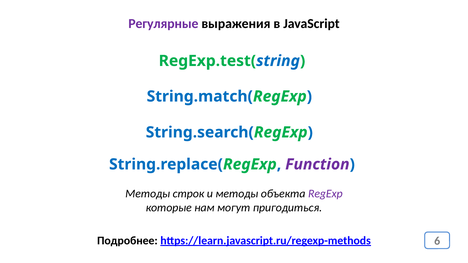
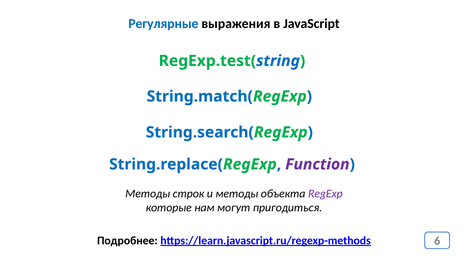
Регулярные colour: purple -> blue (163, 24)
